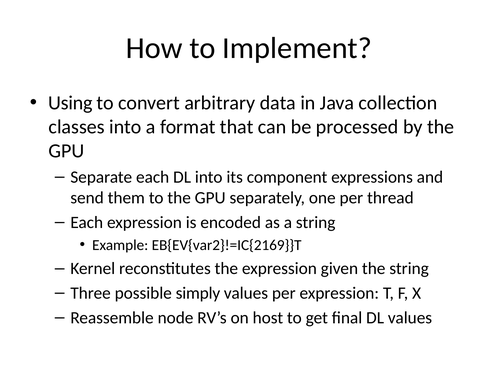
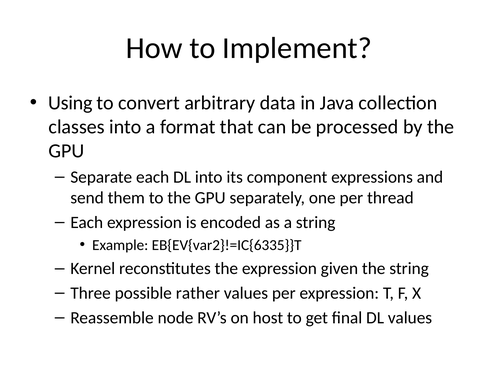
EB{EV{var2}!=IC{2169}}T: EB{EV{var2}!=IC{2169}}T -> EB{EV{var2}!=IC{6335}}T (227, 245)
simply: simply -> rather (198, 294)
